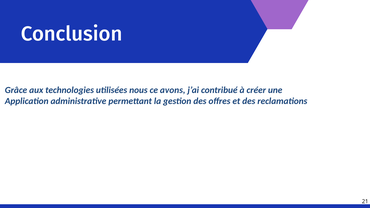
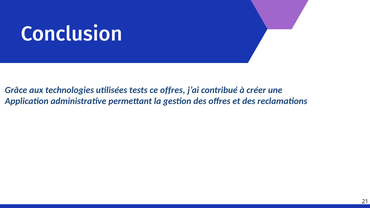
nous: nous -> tests (138, 90)
ce avons: avons -> offres (173, 90)
